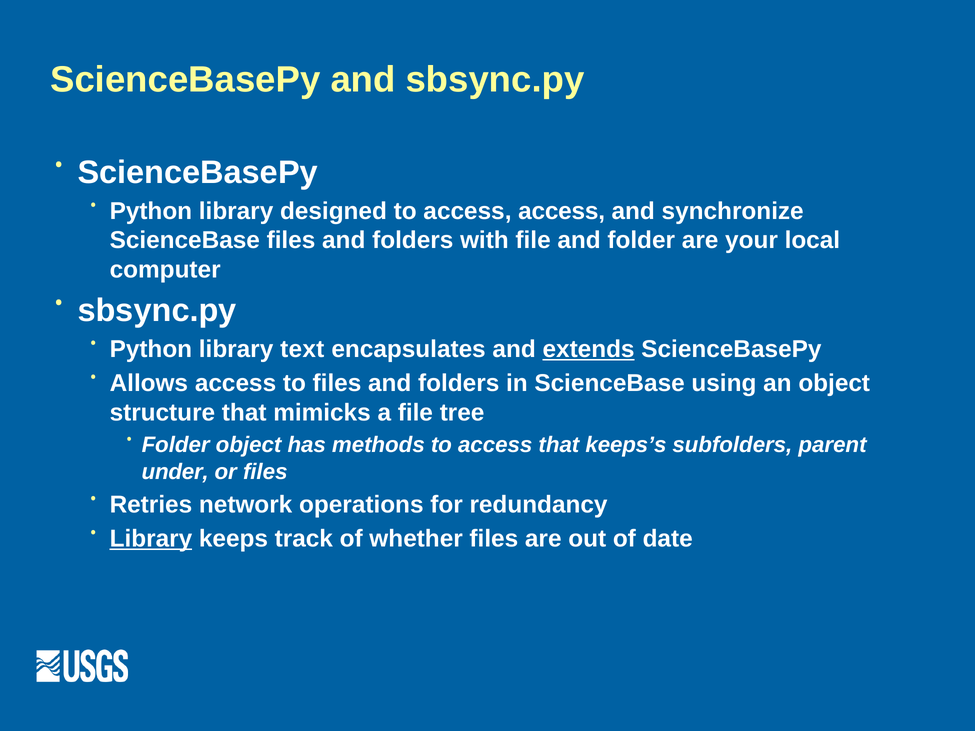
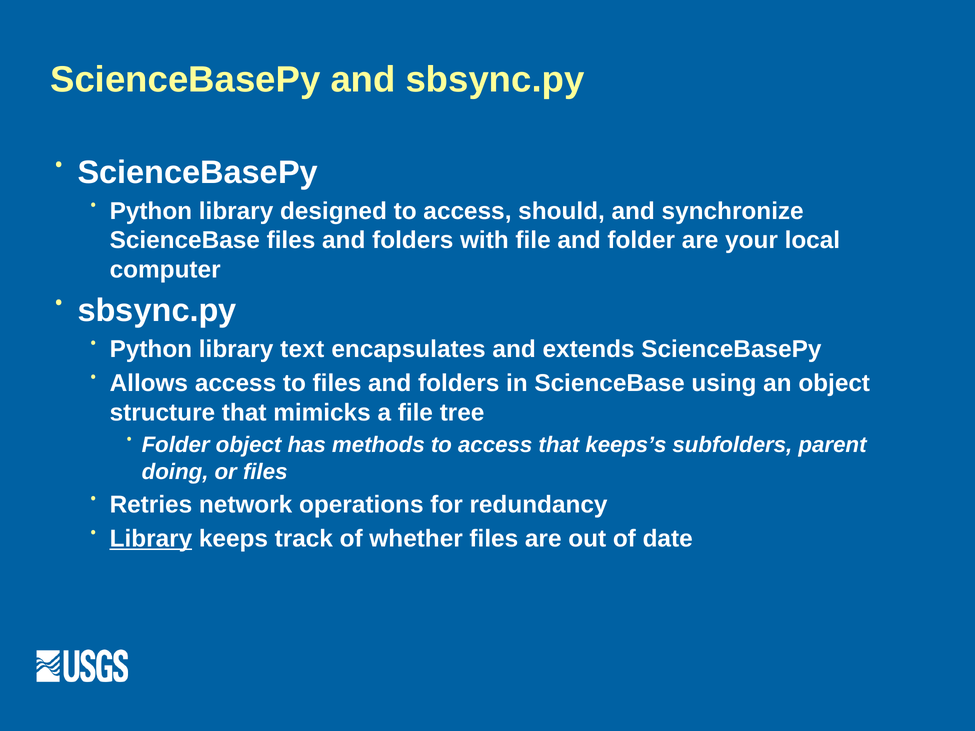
access access: access -> should (562, 211)
extends underline: present -> none (589, 349)
under: under -> doing (175, 472)
